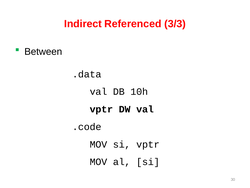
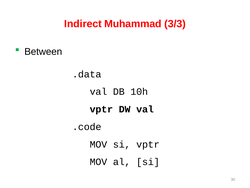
Referenced: Referenced -> Muhammad (133, 24)
